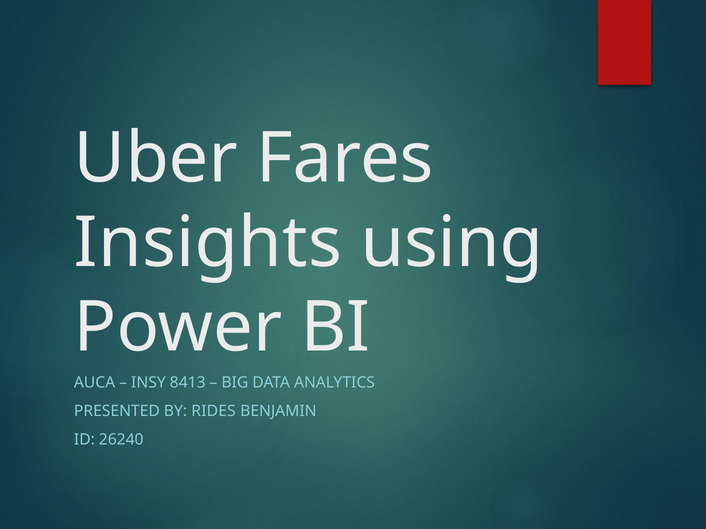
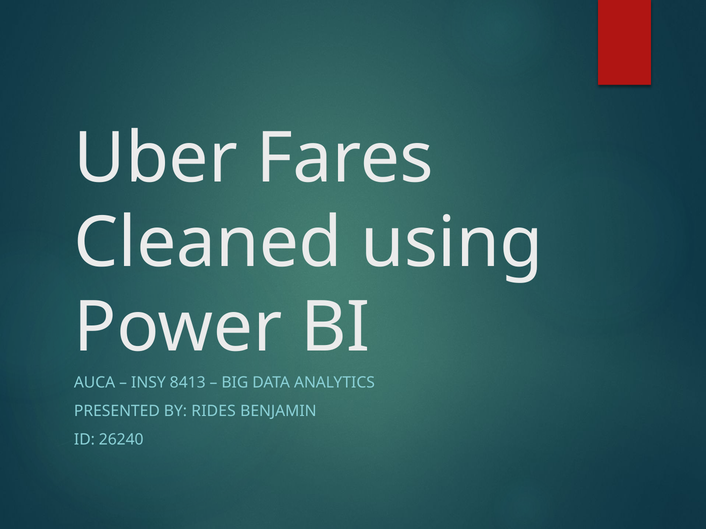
Insights: Insights -> Cleaned (208, 243)
